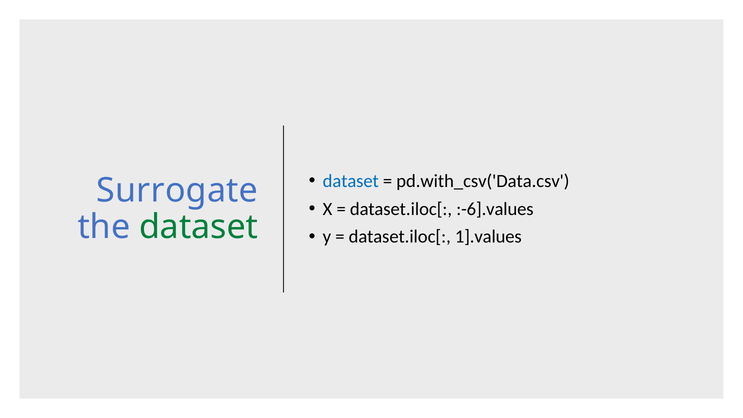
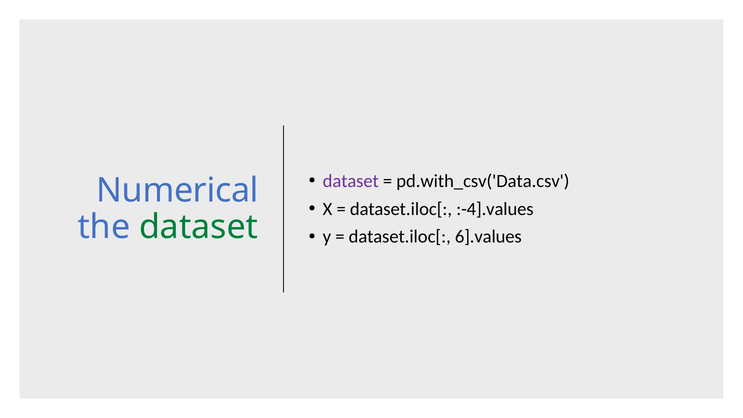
dataset colour: blue -> purple (351, 181)
Surrogate: Surrogate -> Numerical (177, 190)
:-6].values: :-6].values -> :-4].values (495, 209)
1].values: 1].values -> 6].values (488, 237)
